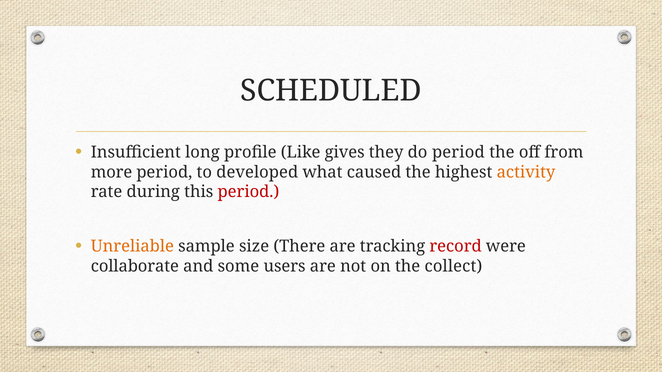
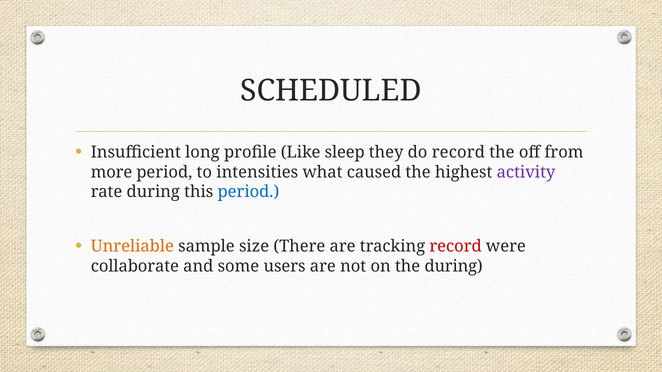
gives: gives -> sleep (345, 152)
do period: period -> record (458, 152)
developed: developed -> intensities (257, 172)
activity colour: orange -> purple (526, 172)
period colour: red -> blue (248, 192)
the collect: collect -> during (454, 267)
